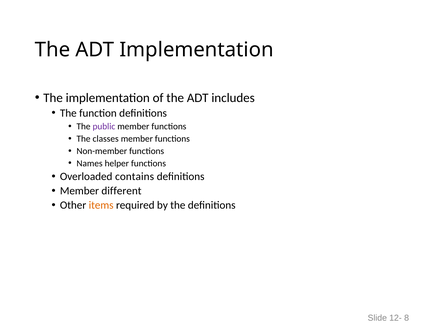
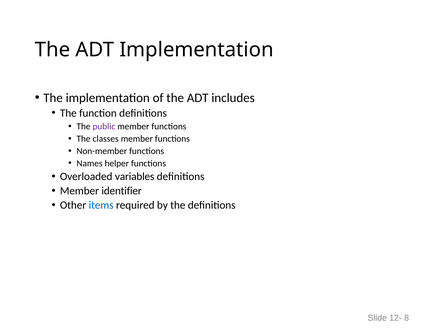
contains: contains -> variables (135, 177)
different: different -> identifier (122, 191)
items colour: orange -> blue (101, 205)
